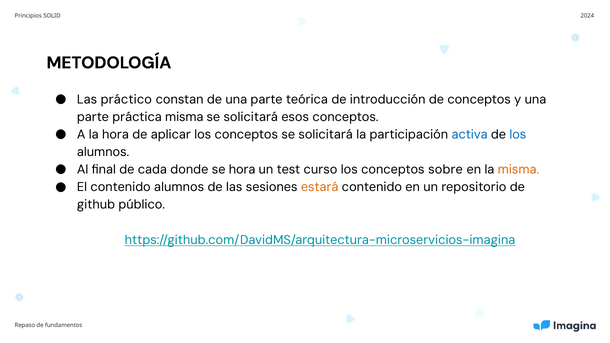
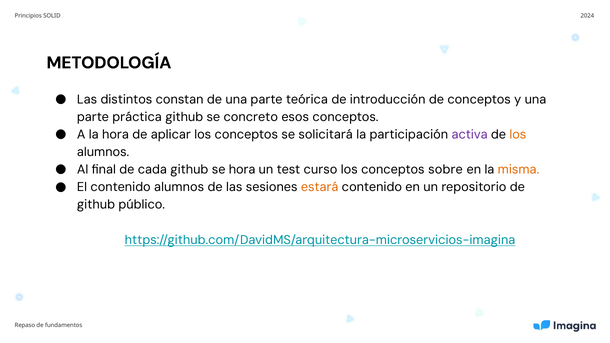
práctico: práctico -> distintos (126, 100)
práctica misma: misma -> github (184, 117)
solicitará: solicitará -> concreto (251, 117)
activa colour: blue -> purple (470, 135)
los colour: blue -> orange (518, 135)
cada donde: donde -> github (189, 170)
